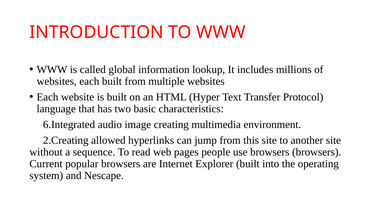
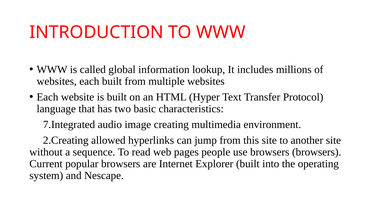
6.Integrated: 6.Integrated -> 7.Integrated (69, 125)
